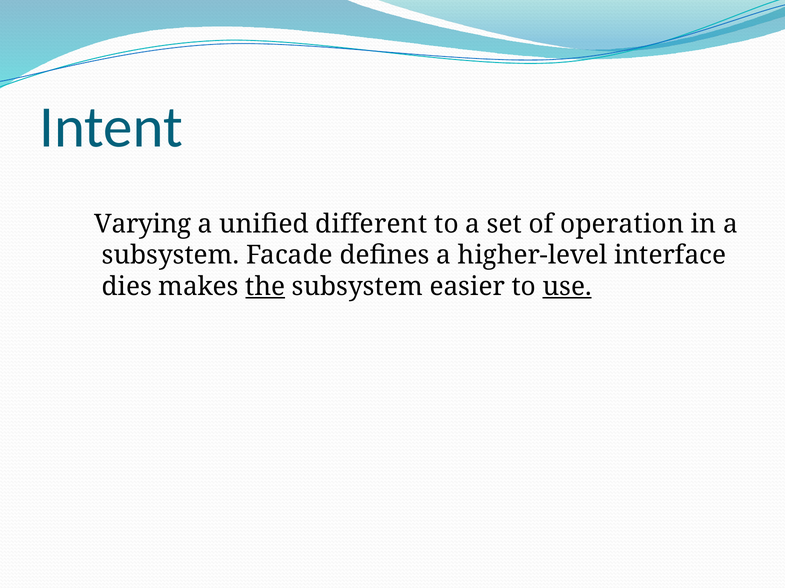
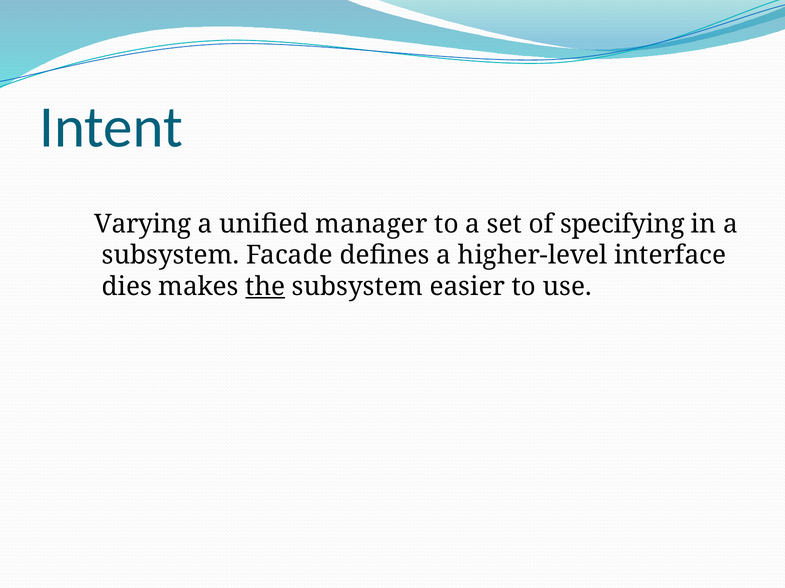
different: different -> manager (371, 224)
operation: operation -> specifying (622, 224)
use underline: present -> none (567, 287)
